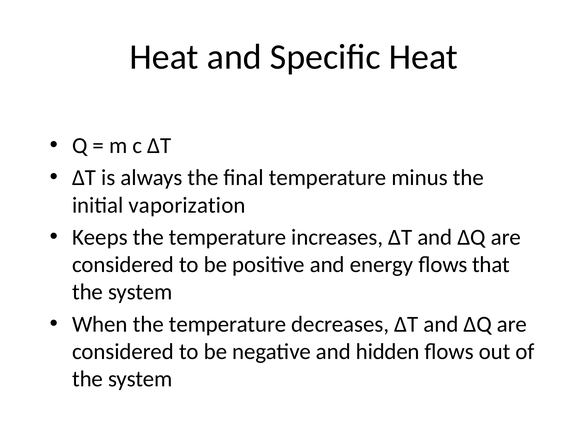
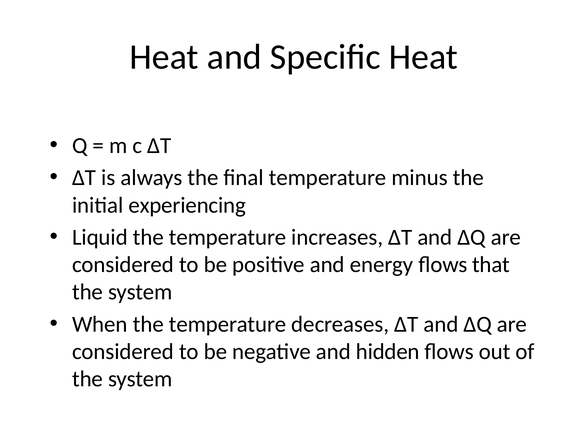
vaporization: vaporization -> experiencing (187, 205)
Keeps: Keeps -> Liquid (100, 237)
